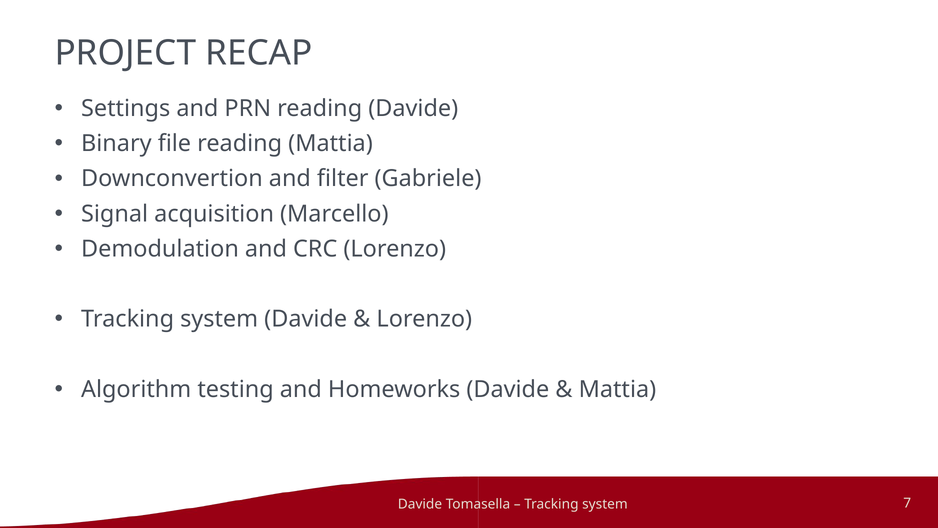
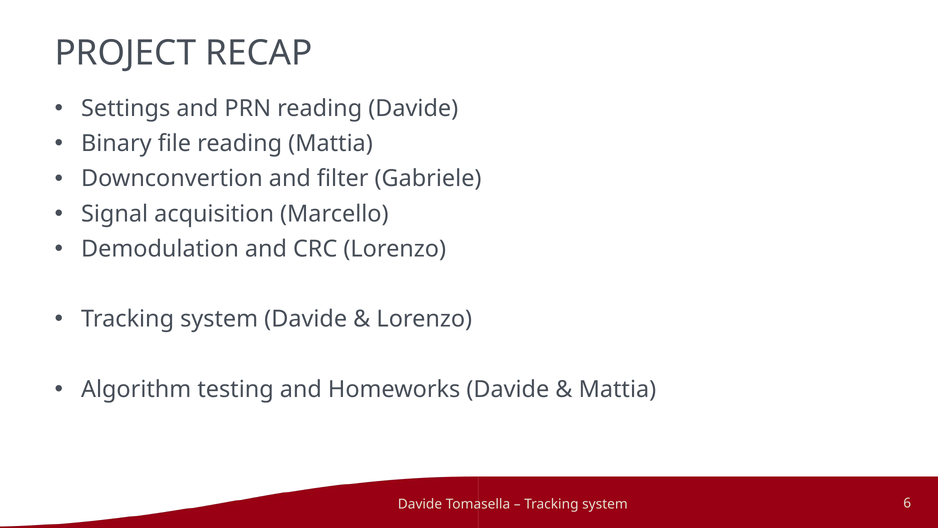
7: 7 -> 6 (907, 503)
